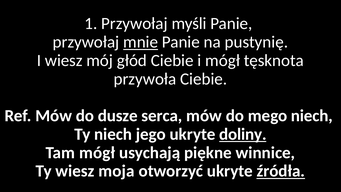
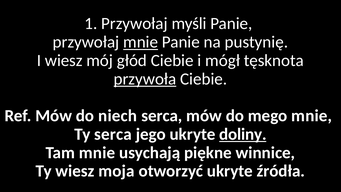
przywoła underline: none -> present (145, 79)
dusze: dusze -> niech (118, 116)
mego niech: niech -> mnie (312, 116)
Ty niech: niech -> serca (113, 134)
Tam mógł: mógł -> mnie (97, 153)
źródła underline: present -> none (281, 171)
